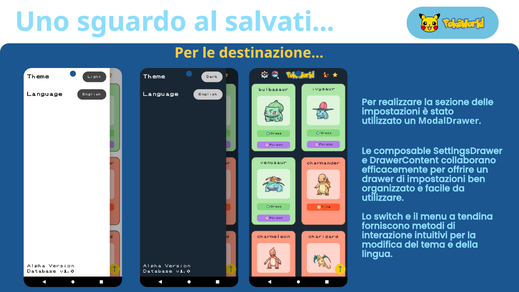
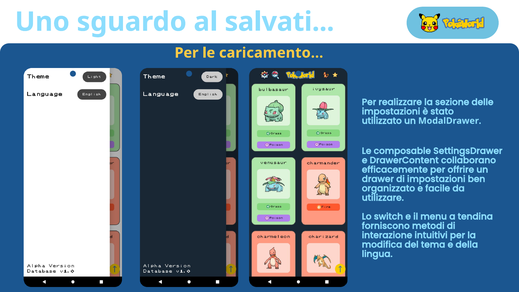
destinazione: destinazione -> caricamento (271, 53)
